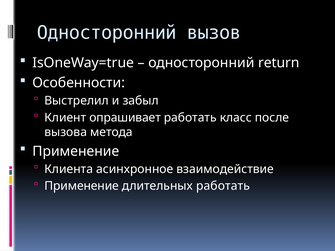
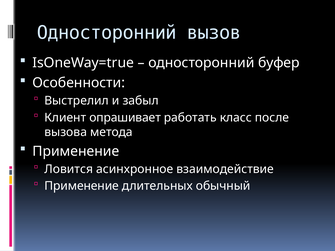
return: return -> буфер (279, 63)
Клиента: Клиента -> Ловится (69, 169)
длительных работать: работать -> обычный (223, 186)
